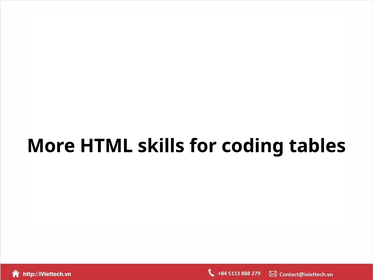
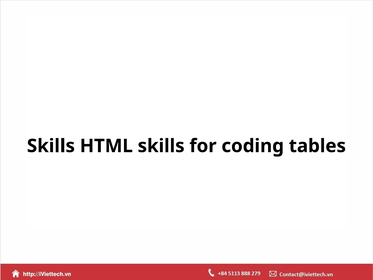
More: More -> Skills (51, 146)
